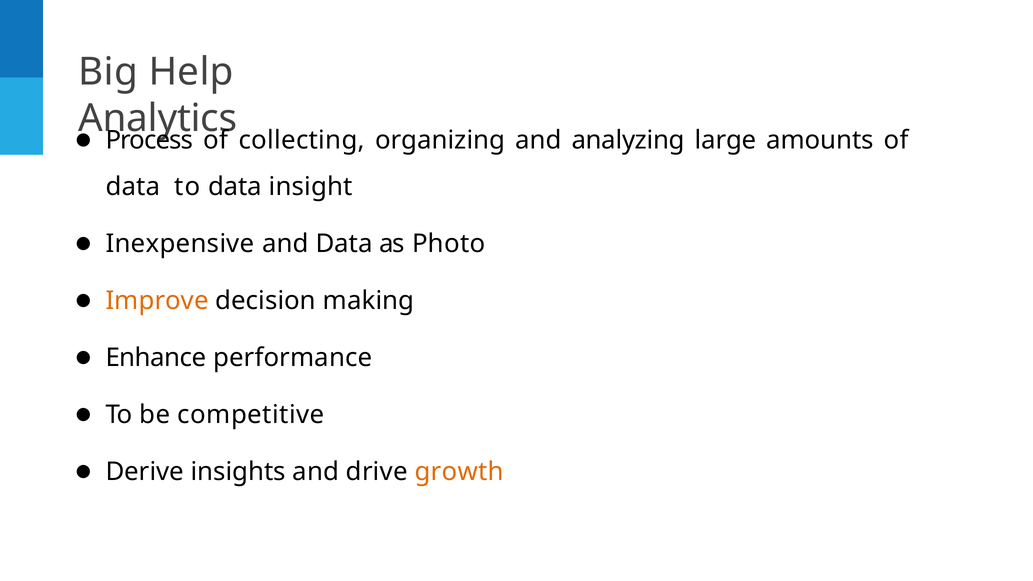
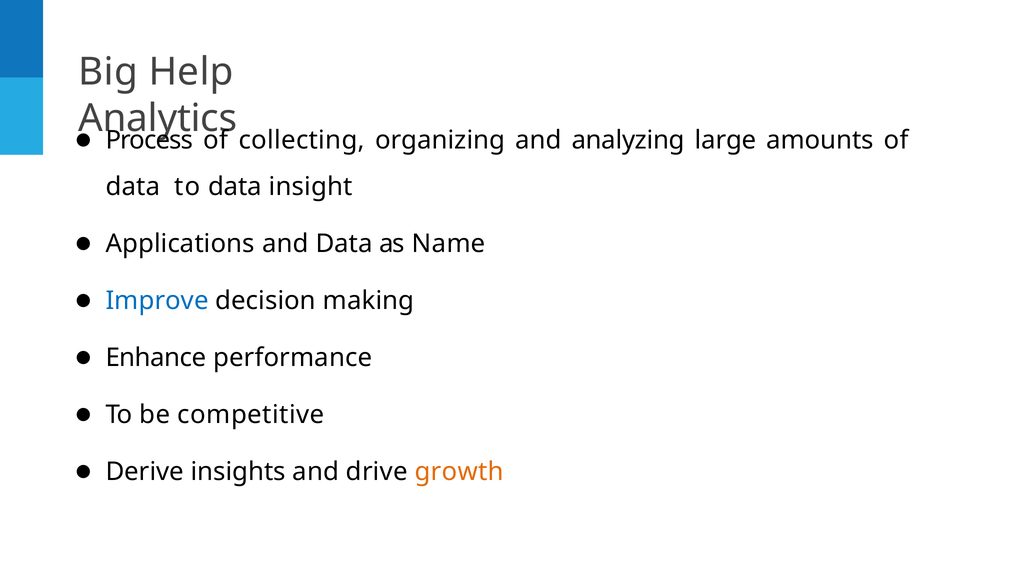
Inexpensive: Inexpensive -> Applications (180, 244)
Photo: Photo -> Name (449, 244)
Improve colour: orange -> blue (157, 301)
